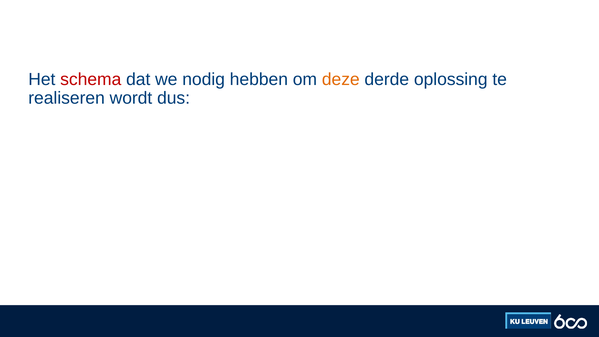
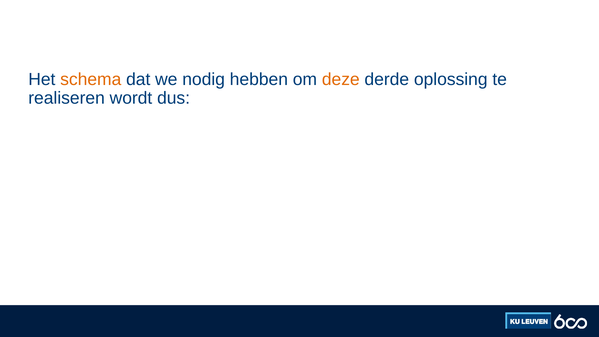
schema colour: red -> orange (91, 79)
